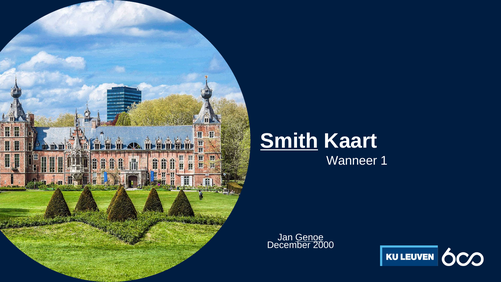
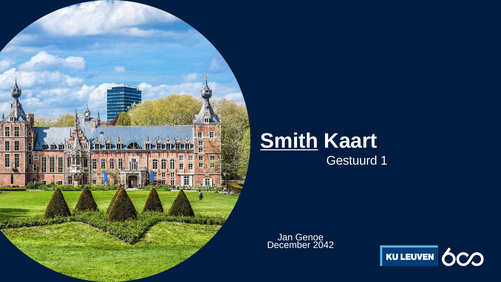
Wanneer: Wanneer -> Gestuurd (352, 161)
Genoe underline: present -> none (309, 237)
2000: 2000 -> 2042 (323, 245)
